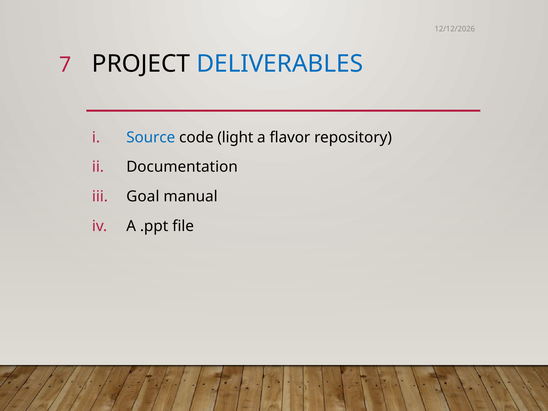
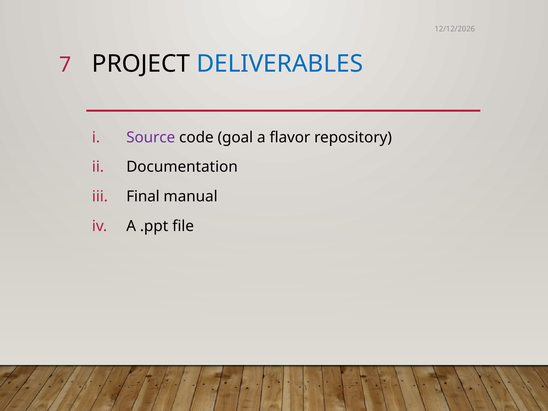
Source colour: blue -> purple (151, 137)
light: light -> goal (235, 137)
Goal: Goal -> Final (143, 197)
